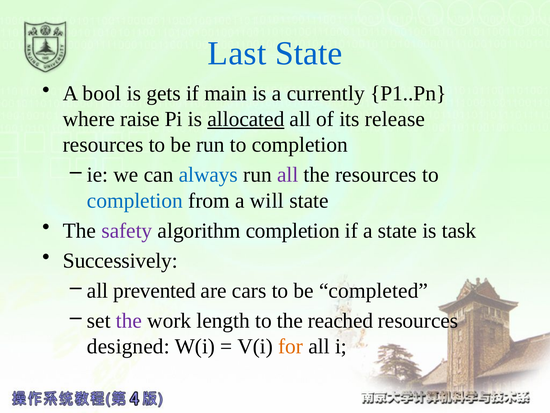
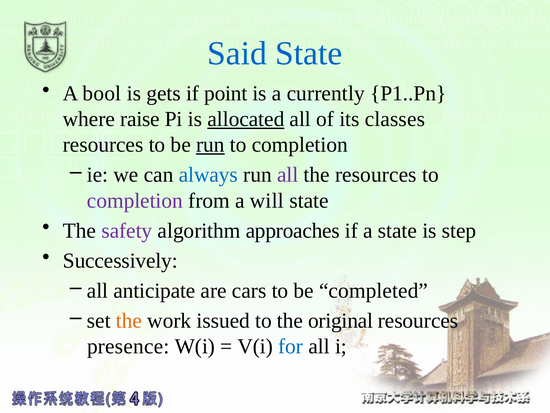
Last: Last -> Said (237, 53)
main: main -> point (226, 93)
release: release -> classes (395, 119)
run underline: none -> present (210, 145)
completion colour: blue -> purple (135, 200)
algorithm completion: completion -> approaches (293, 230)
task: task -> step (459, 230)
prevented: prevented -> anticipate (155, 290)
the colour: purple -> orange (129, 320)
length: length -> issued (223, 320)
reached: reached -> original (341, 320)
designed: designed -> presence (128, 346)
for colour: orange -> blue (291, 346)
